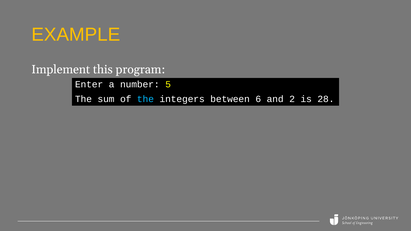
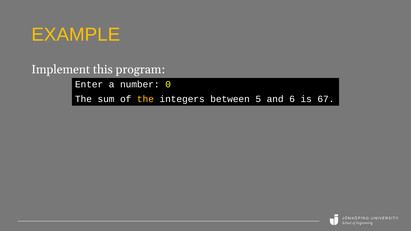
5: 5 -> 0 (168, 85)
the colour: light blue -> yellow (145, 99)
6: 6 -> 5 (258, 99)
2: 2 -> 6 (292, 99)
28: 28 -> 67 (326, 99)
